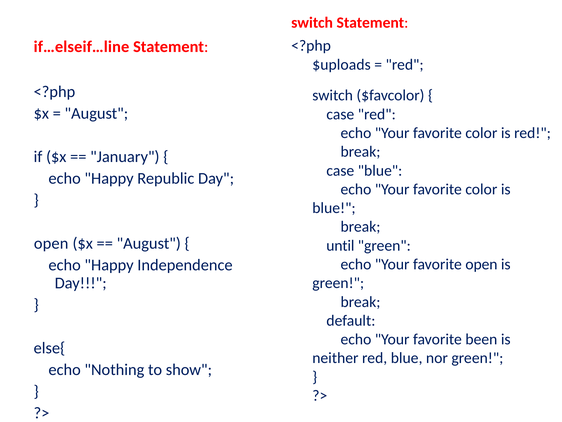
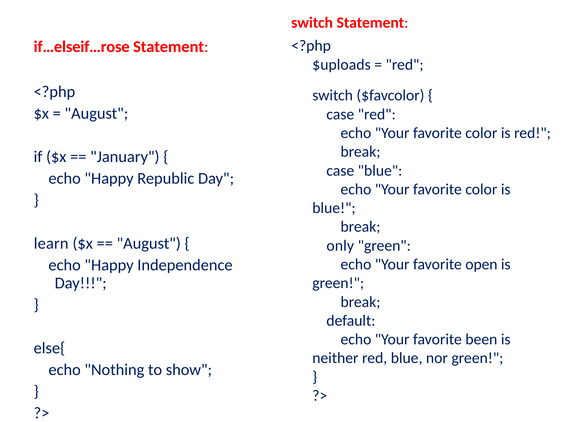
if…elseif…line: if…elseif…line -> if…elseif…rose (82, 47)
open: open -> learn (51, 243)
until: until -> only (340, 245)
